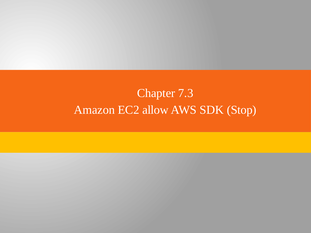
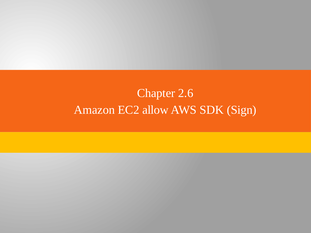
7.3: 7.3 -> 2.6 (186, 93)
Stop: Stop -> Sign (242, 110)
